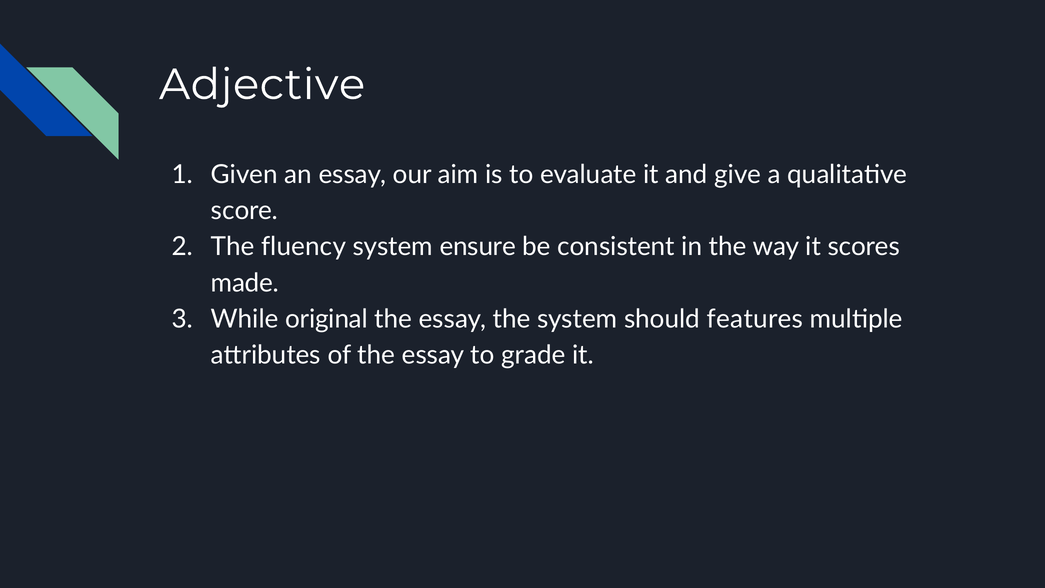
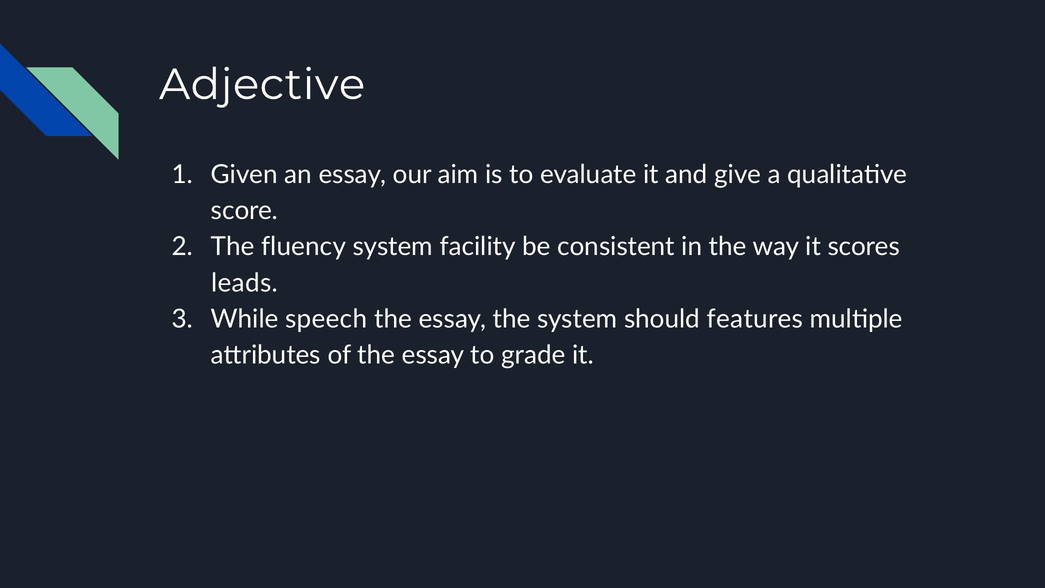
ensure: ensure -> facility (478, 247)
made: made -> leads (245, 283)
original: original -> speech (326, 319)
